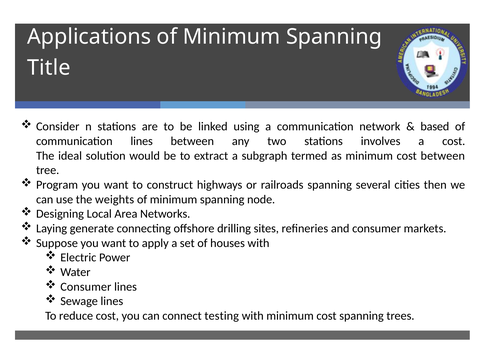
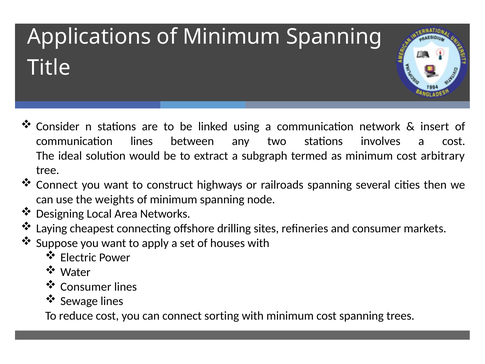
based: based -> insert (435, 126)
cost between: between -> arbitrary (443, 156)
Program: Program -> Connect (57, 185)
generate: generate -> cheapest (92, 228)
testing: testing -> sorting (222, 316)
